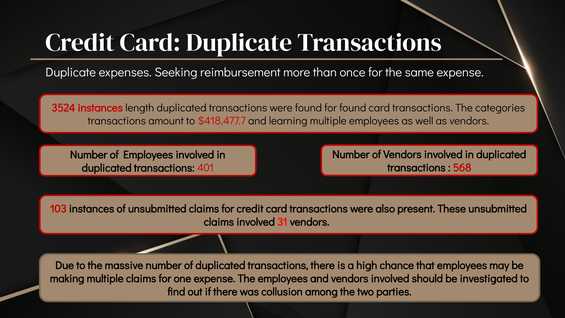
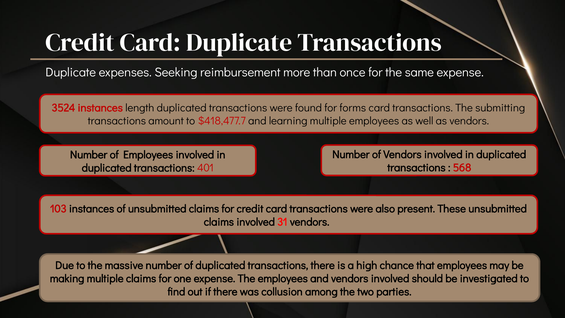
for found: found -> forms (353, 108)
categories: categories -> submitting (500, 108)
